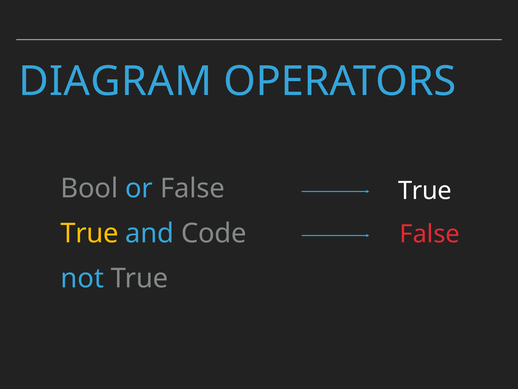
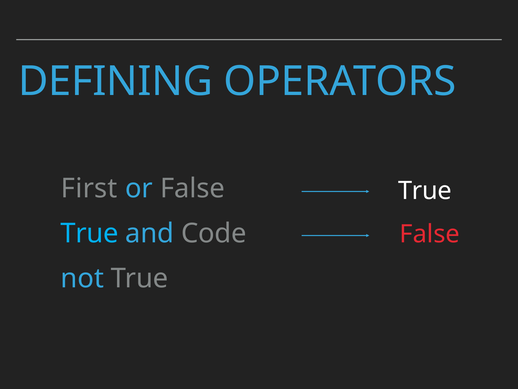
DIAGRAM: DIAGRAM -> DEFINING (116, 81)
Bool: Bool -> First (89, 188)
True colour: yellow -> light blue (89, 233)
